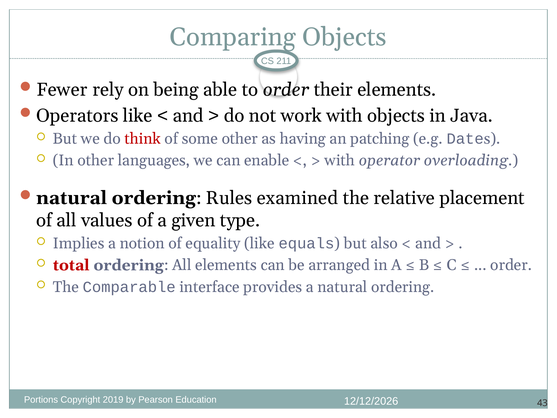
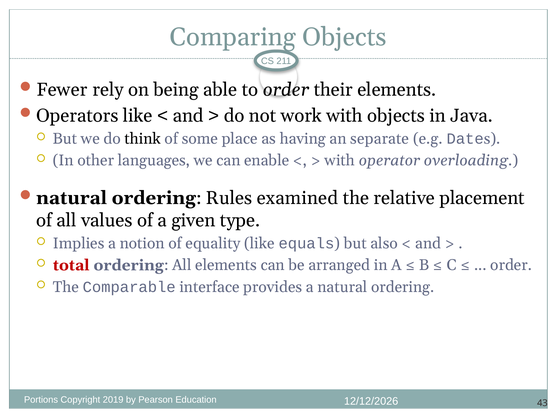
think colour: red -> black (143, 139)
some other: other -> place (240, 139)
patching: patching -> separate (380, 139)
